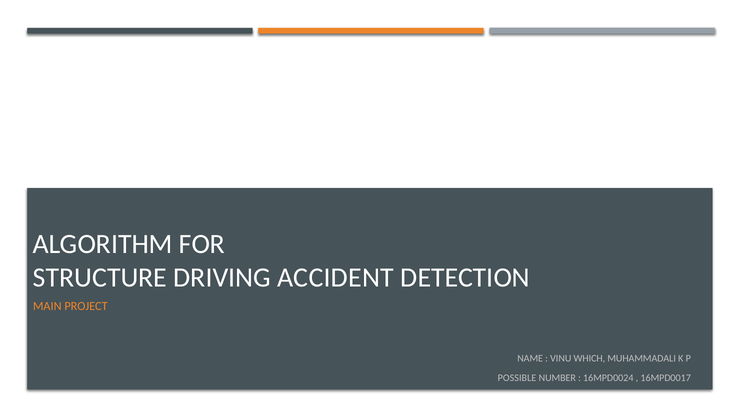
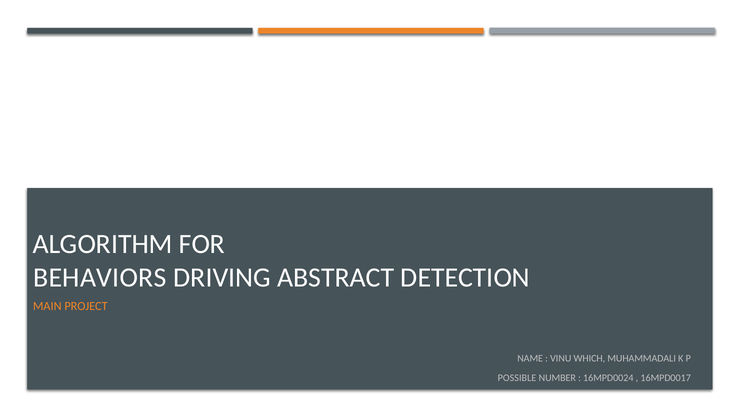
STRUCTURE: STRUCTURE -> BEHAVIORS (100, 277)
ACCIDENT: ACCIDENT -> ABSTRACT (336, 277)
